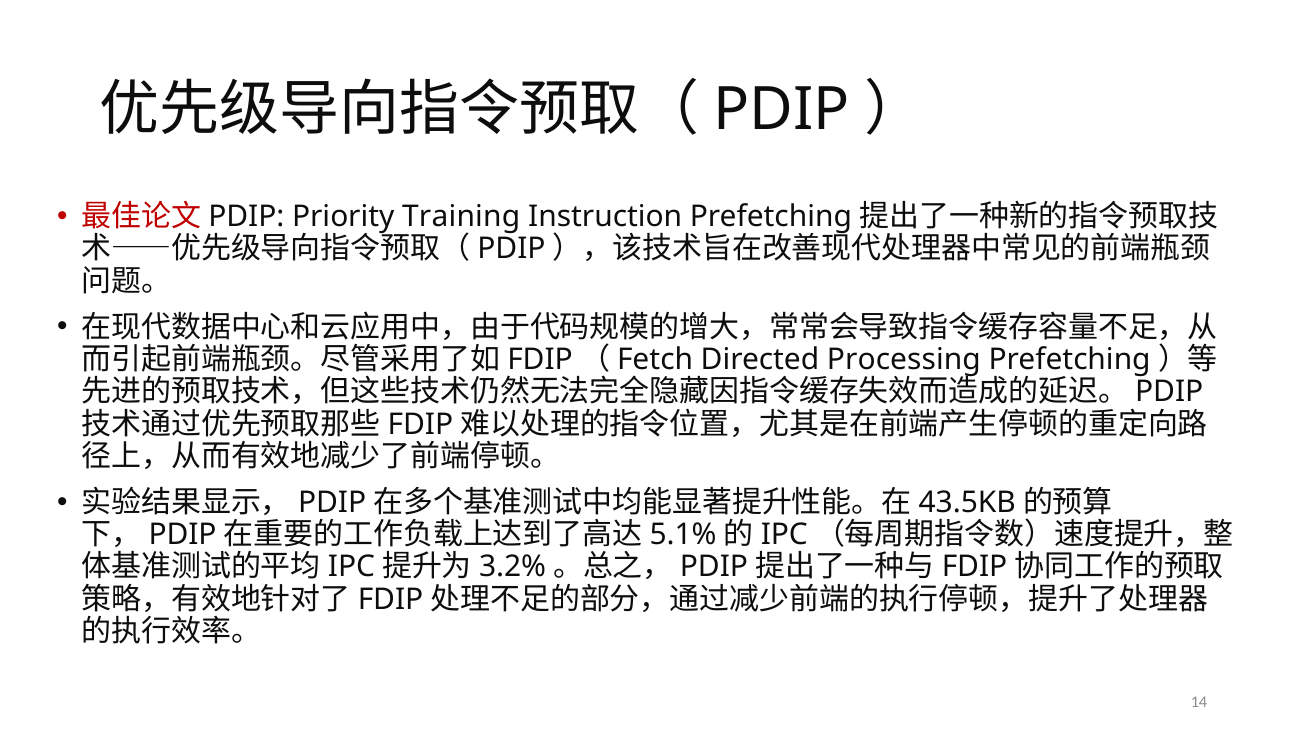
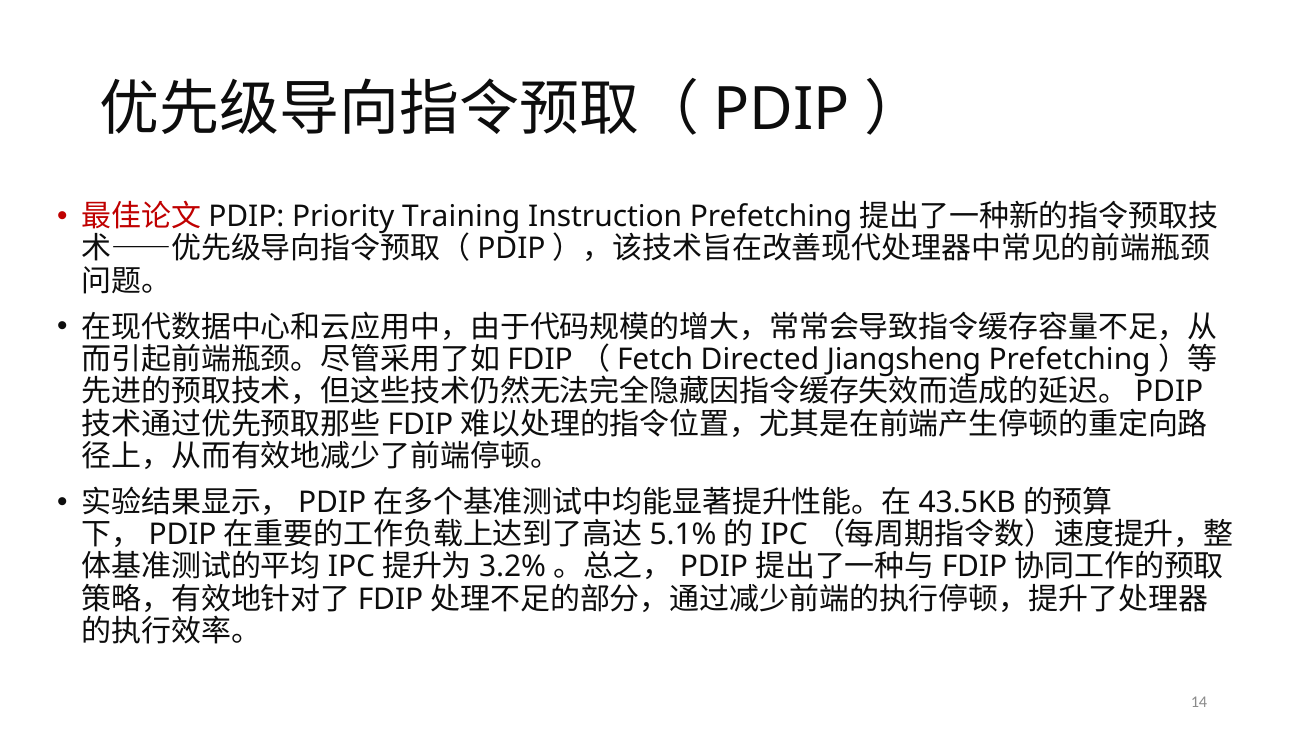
Processing: Processing -> Jiangsheng (904, 360)
